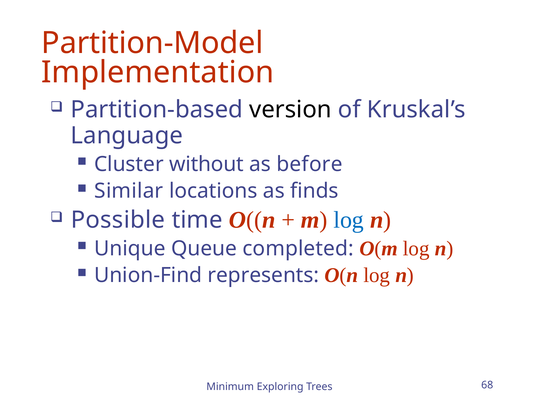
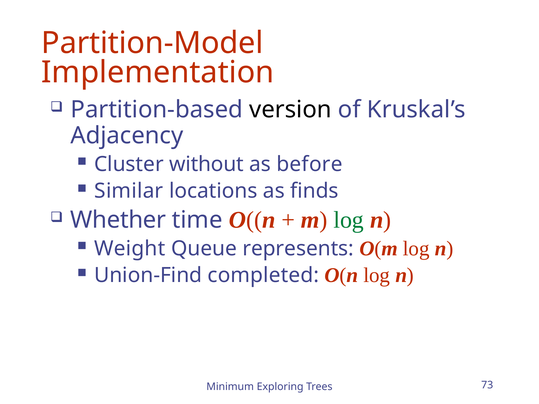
Language: Language -> Adjacency (127, 136)
Possible: Possible -> Whether (118, 220)
log colour: blue -> green (349, 220)
Unique: Unique -> Weight (130, 249)
completed: completed -> represents (298, 249)
represents: represents -> completed (263, 275)
68: 68 -> 73 (487, 385)
